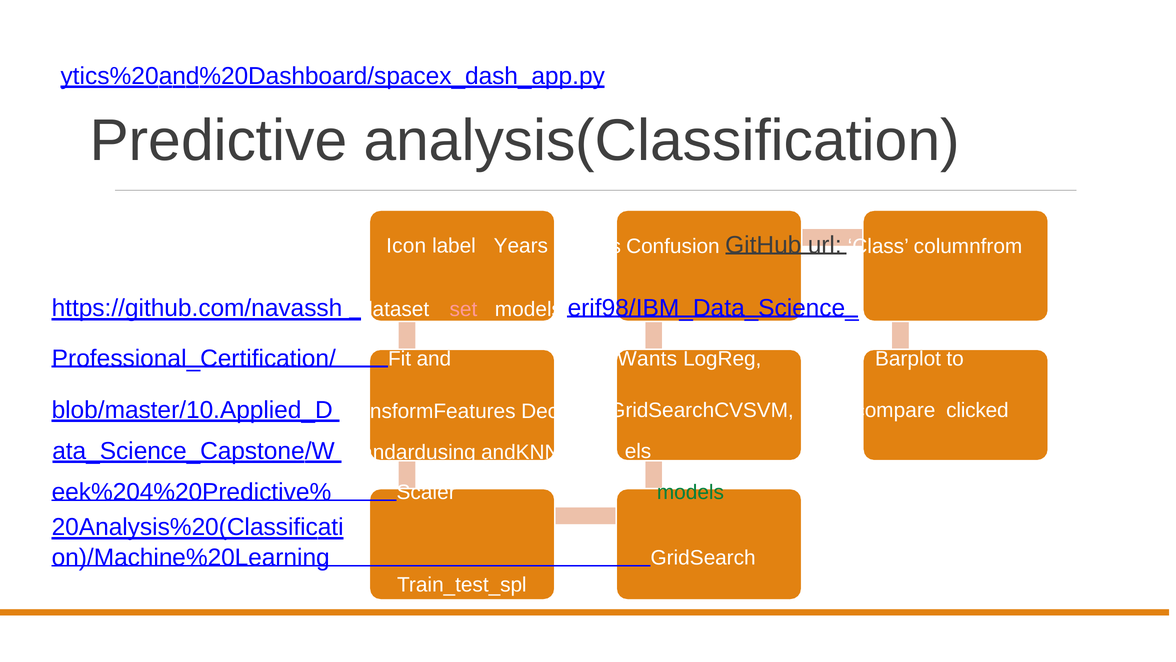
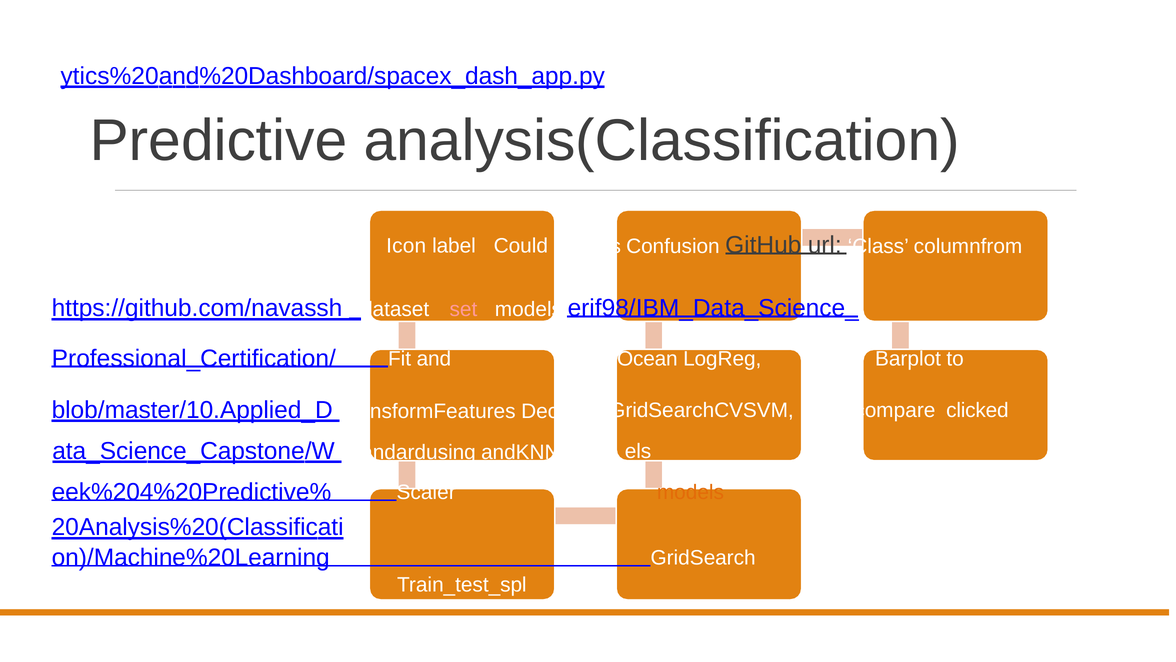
Years: Years -> Could (521, 245)
Wants: Wants -> Ocean (647, 359)
models colour: green -> orange (690, 492)
